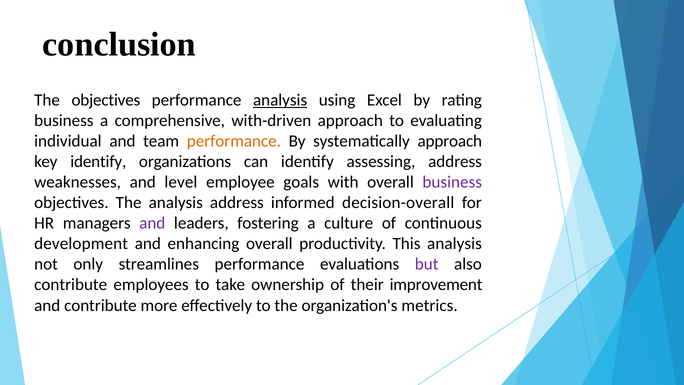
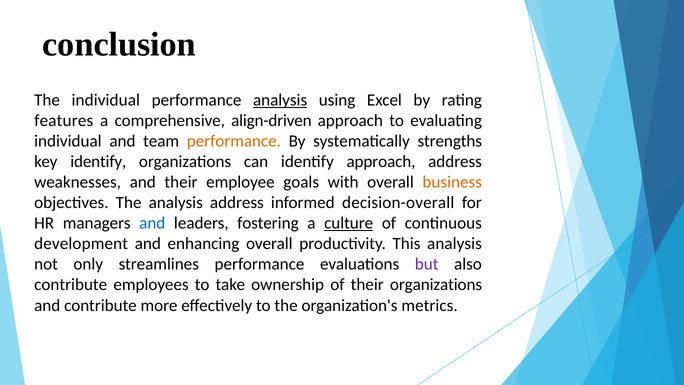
The objectives: objectives -> individual (106, 100)
business: business -> features (64, 120)
with-driven: with-driven -> align-driven (271, 120)
systematically approach: approach -> strengths (450, 141)
identify assessing: assessing -> approach (381, 162)
and level: level -> their (181, 182)
business colour: purple -> orange (452, 182)
and colour: purple -> blue (152, 223)
culture underline: none -> present (349, 223)
their improvement: improvement -> organizations (436, 285)
